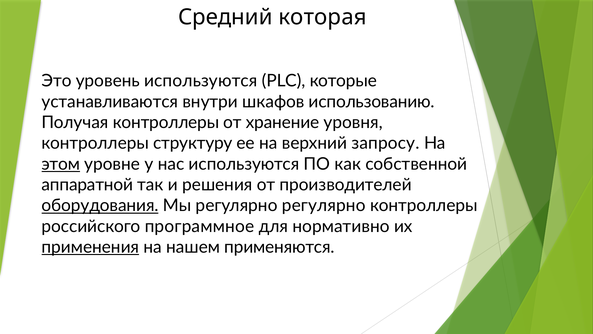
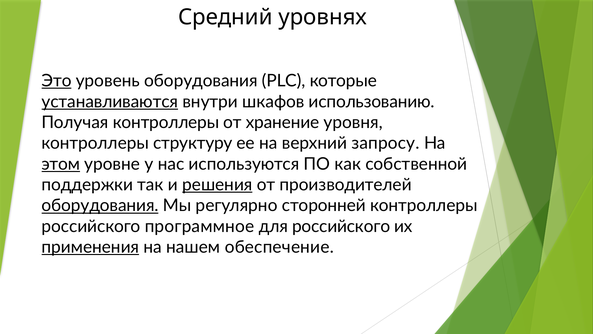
которая: которая -> уровнях (323, 17)
Это underline: none -> present (57, 81)
уровень используются: используются -> оборудования (201, 81)
устанавливаются underline: none -> present (110, 101)
аппаратной: аппаратной -> поддержки (87, 185)
решения underline: none -> present (217, 185)
регулярно регулярно: регулярно -> сторонней (324, 205)
для нормативно: нормативно -> российского (341, 226)
применяются: применяются -> обеспечение (279, 247)
